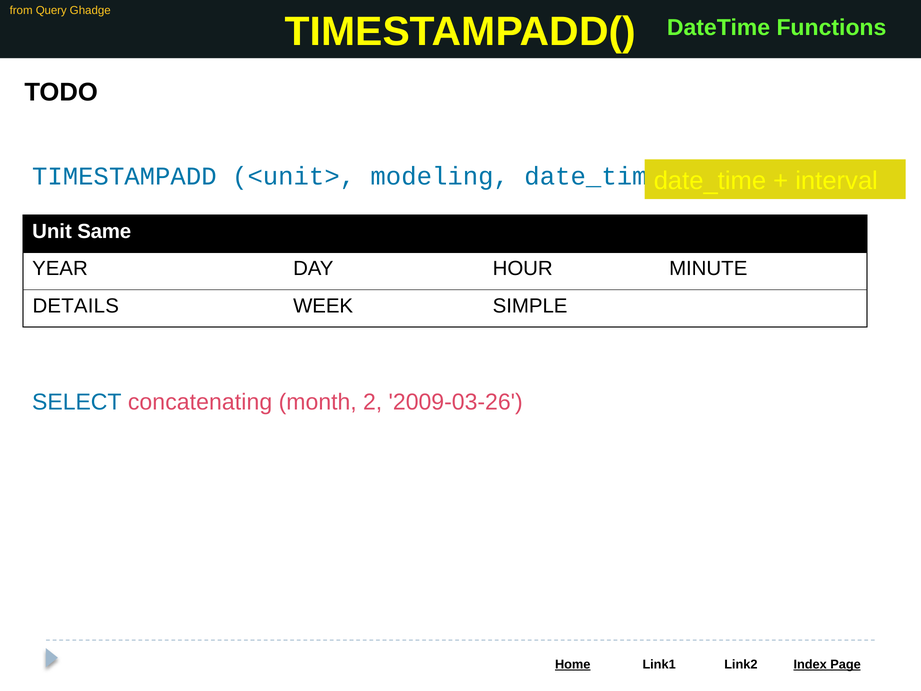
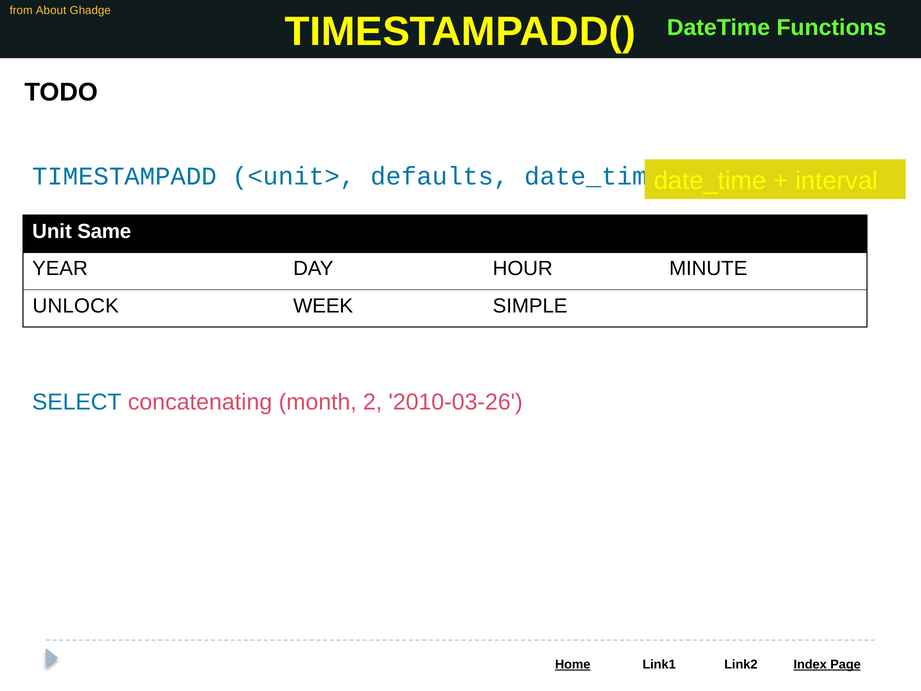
Query: Query -> About (51, 10)
modeling: modeling -> defaults (440, 176)
DETAILS: DETAILS -> UNLOCK (76, 306)
2009-03-26: 2009-03-26 -> 2010-03-26 (456, 402)
